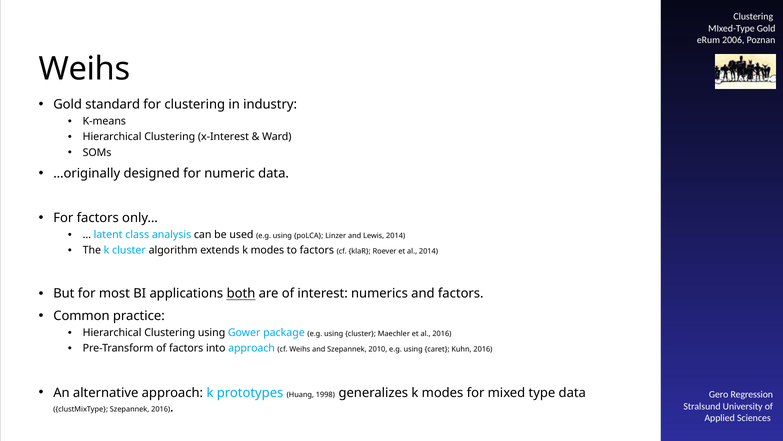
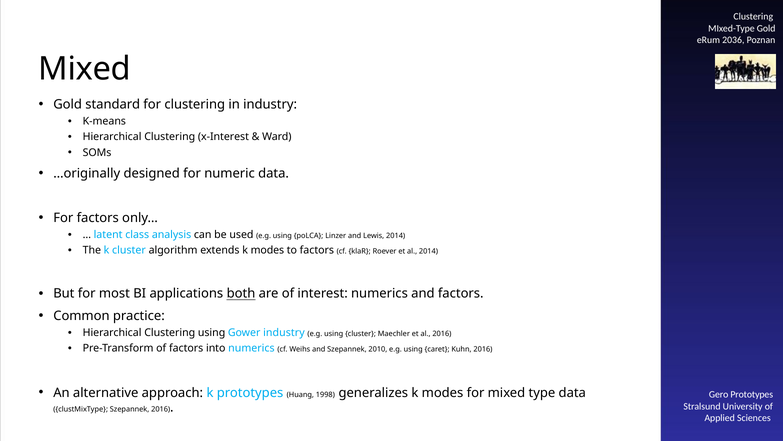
2006: 2006 -> 2036 (733, 40)
Weihs: Weihs -> Mixed (85, 69)
Gower package: package -> industry (284, 332)
into approach: approach -> numerics (251, 348)
Regression: Regression -> Prototypes (752, 394)
